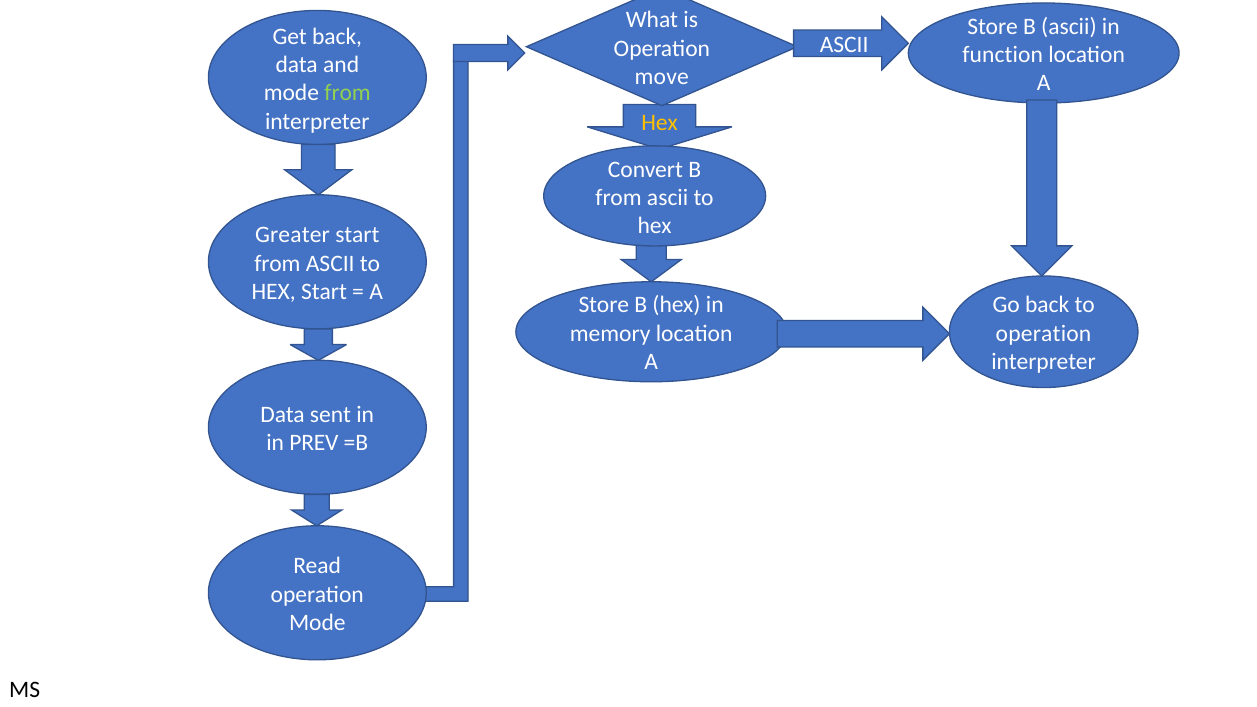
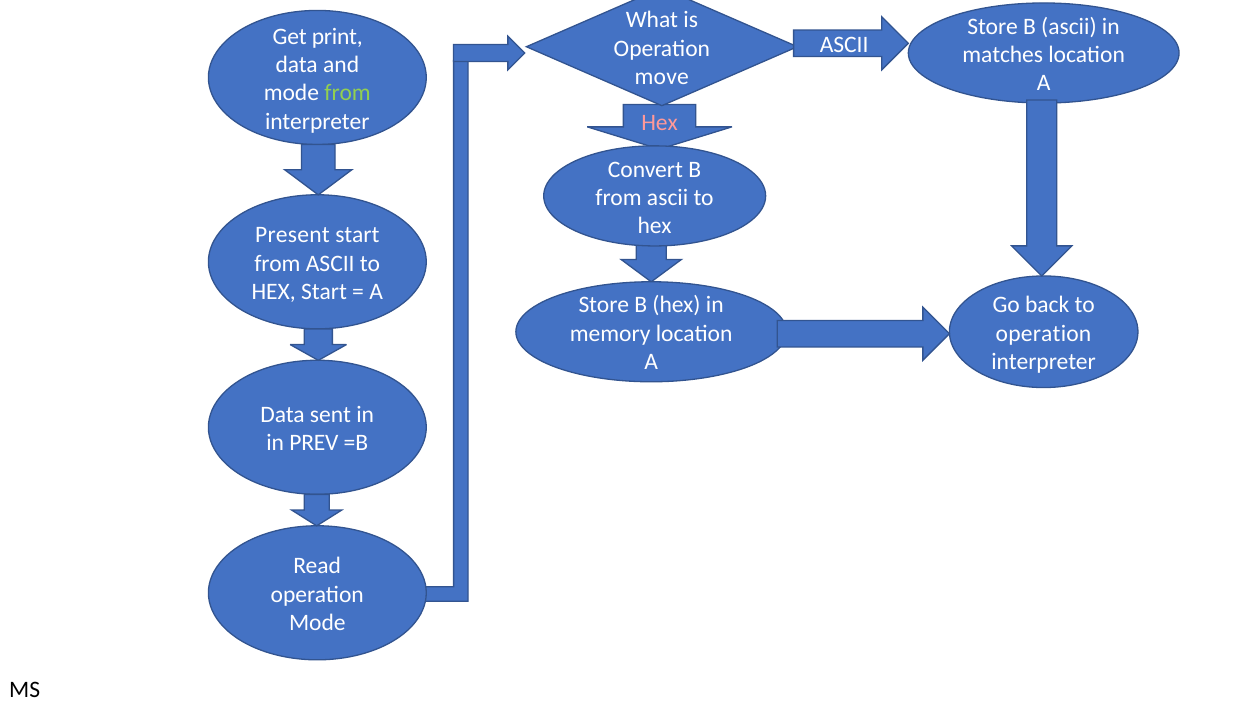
Get back: back -> print (337, 37)
function: function -> matches (1003, 55)
Hex colour: yellow -> pink (660, 123)
Greater: Greater -> Present (292, 235)
